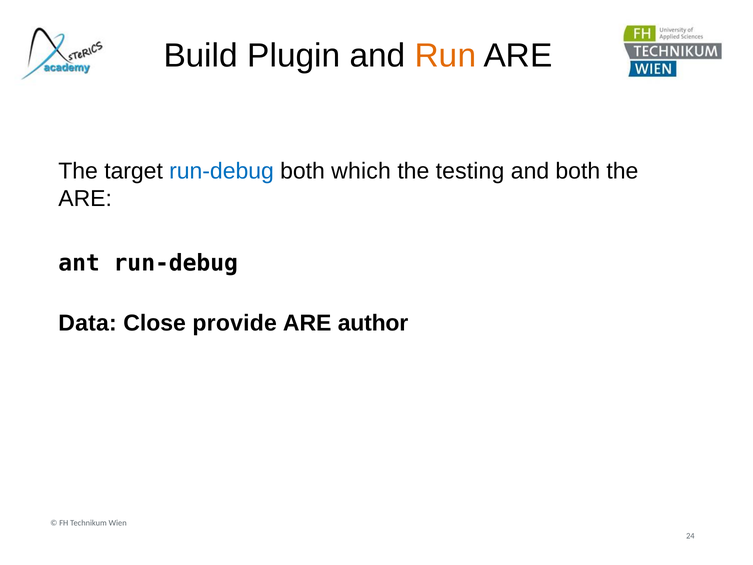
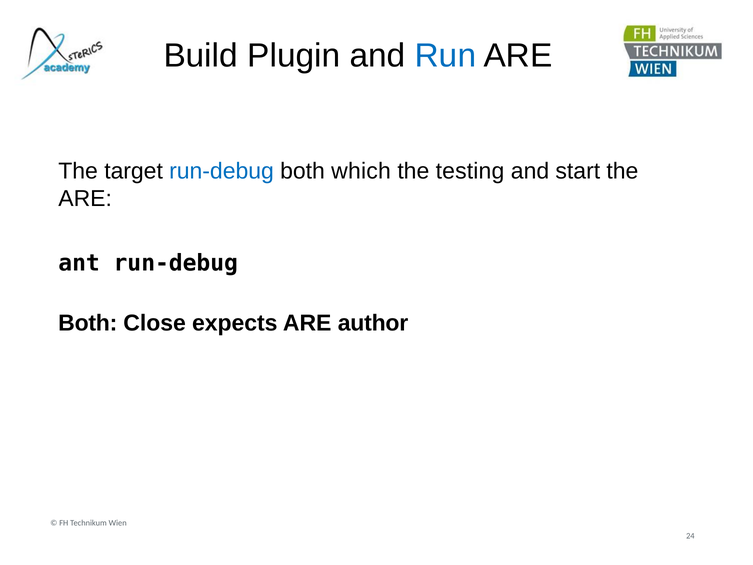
Run colour: orange -> blue (445, 56)
and both: both -> start (578, 171)
Data: Data -> Both (88, 323)
provide: provide -> expects (235, 323)
